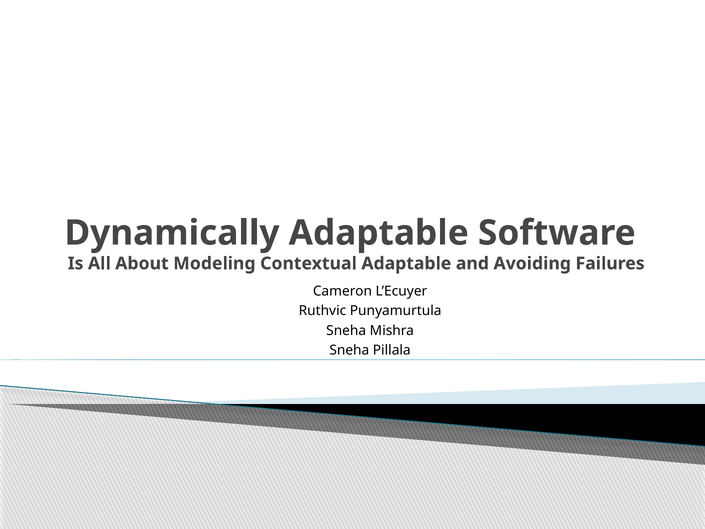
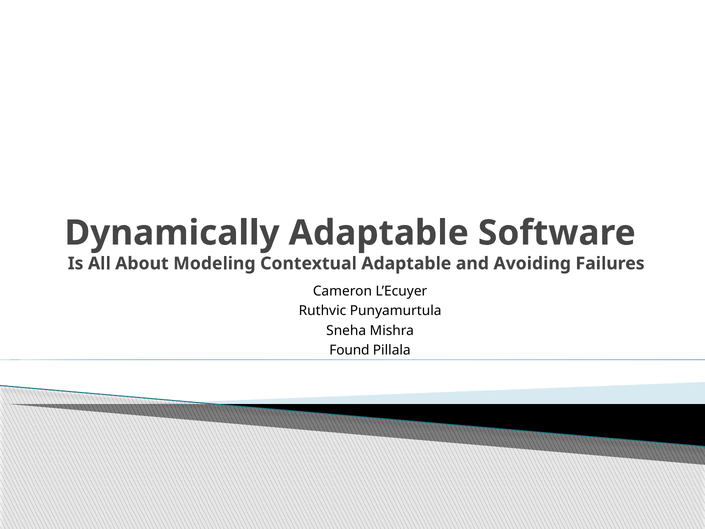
Sneha: Sneha -> Found (349, 350)
